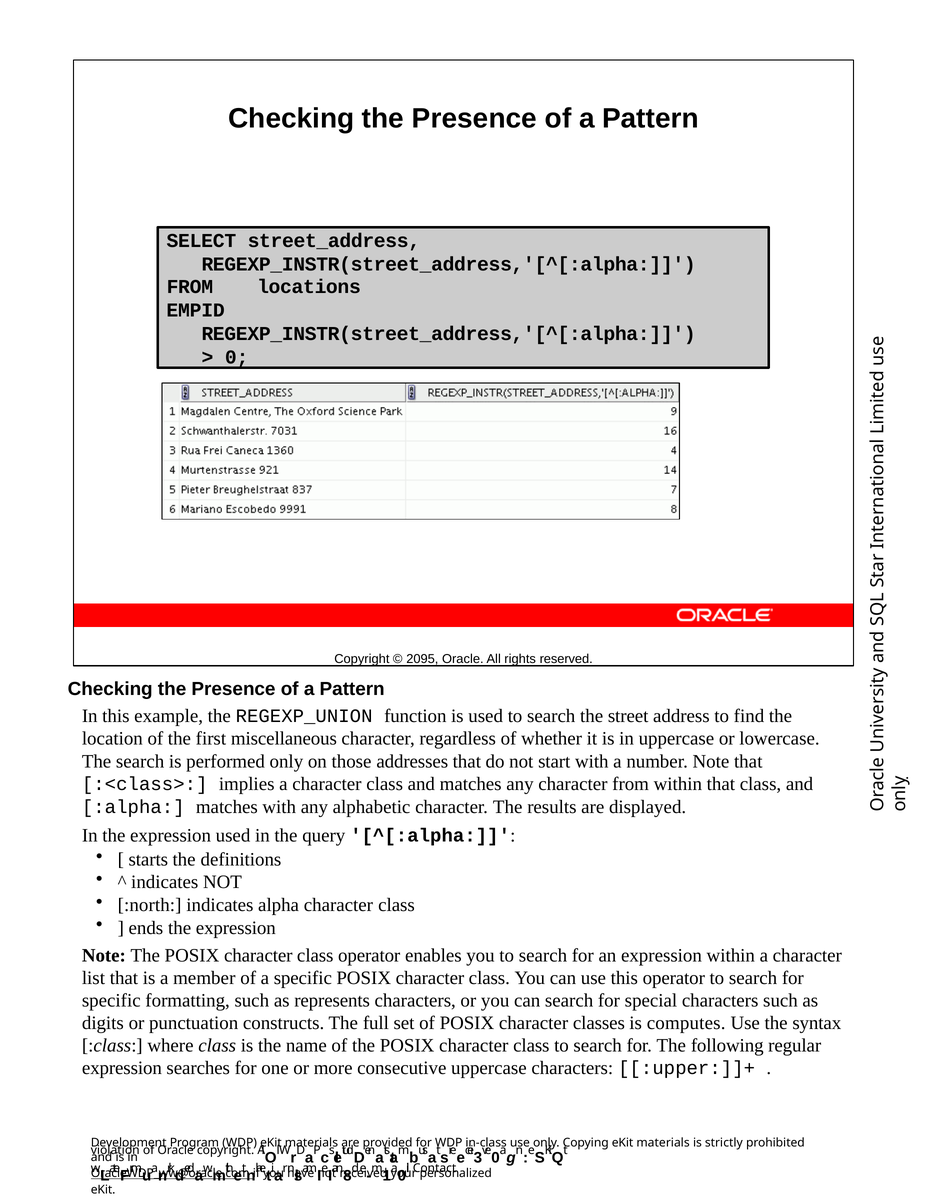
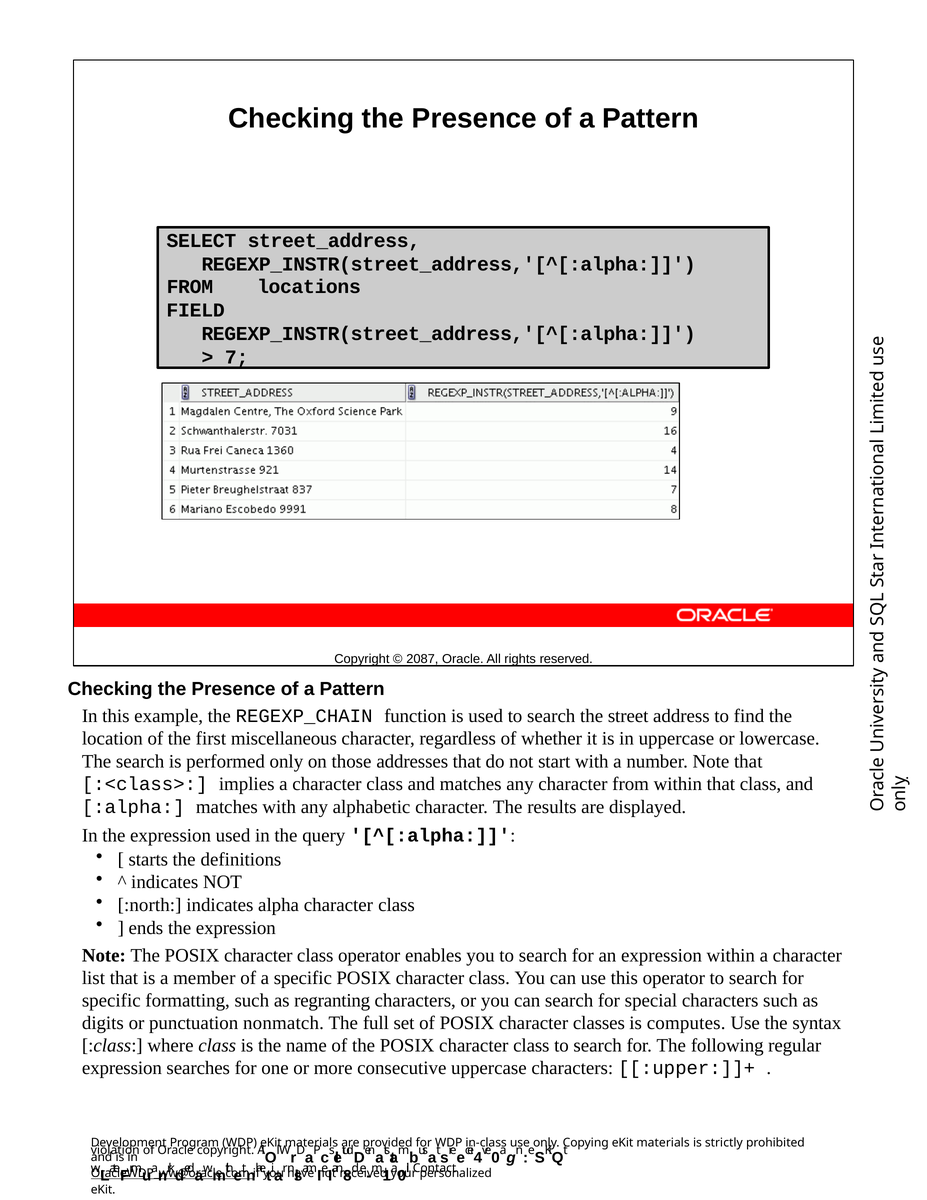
EMPID: EMPID -> FIELD (196, 310)
0: 0 -> 7 (237, 357)
2095: 2095 -> 2087 (422, 659)
REGEXP_UNION: REGEXP_UNION -> REGEXP_CHAIN (304, 716)
represents: represents -> regranting (332, 1000)
constructs: constructs -> nonmatch (284, 1023)
3: 3 -> 4 (478, 1157)
